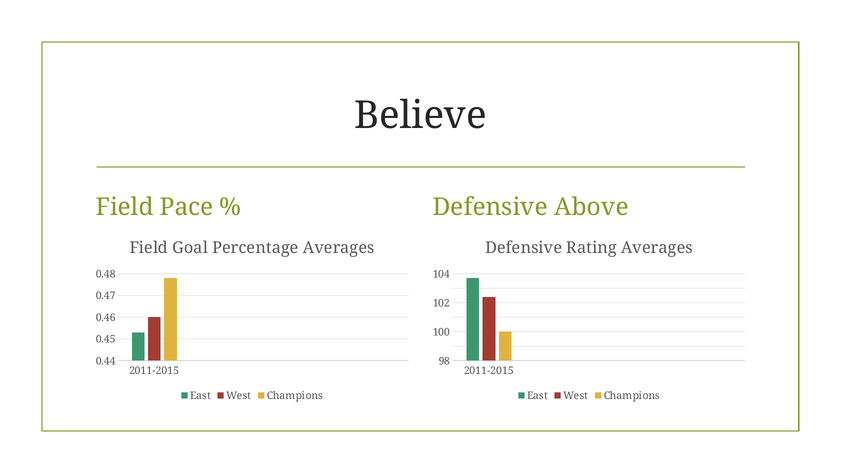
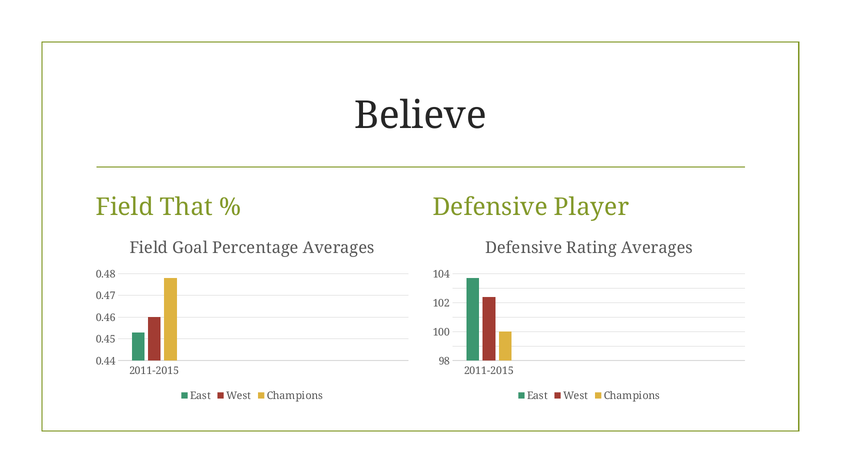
Pace: Pace -> That (186, 207)
Above: Above -> Player (592, 207)
